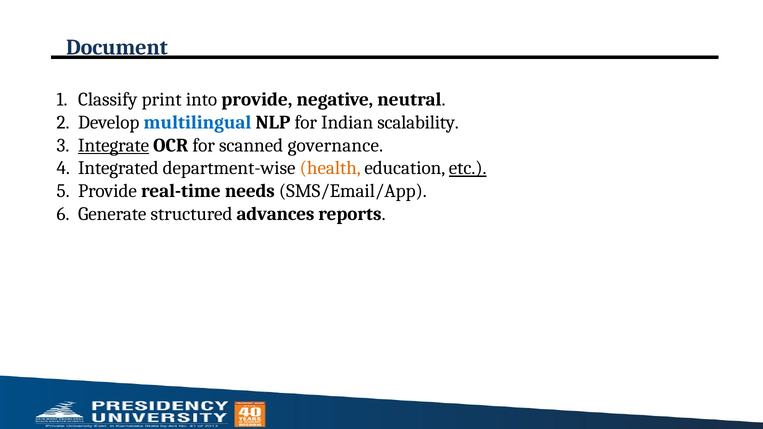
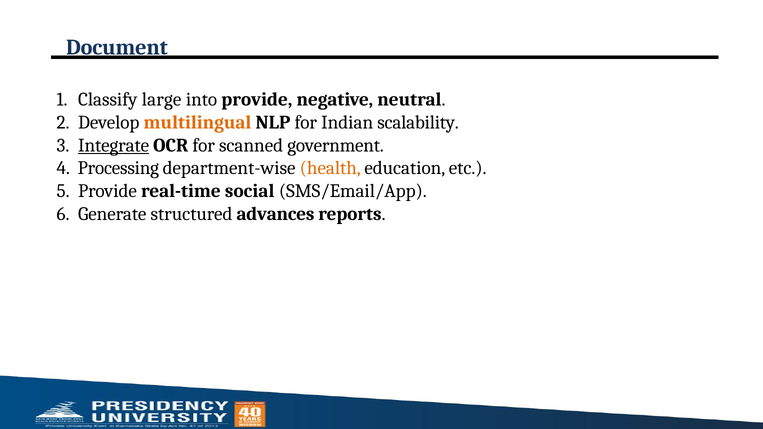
print: print -> large (162, 100)
multilingual colour: blue -> orange (198, 122)
governance: governance -> government (336, 145)
Integrated: Integrated -> Processing (118, 168)
etc underline: present -> none (468, 168)
needs: needs -> social (250, 191)
